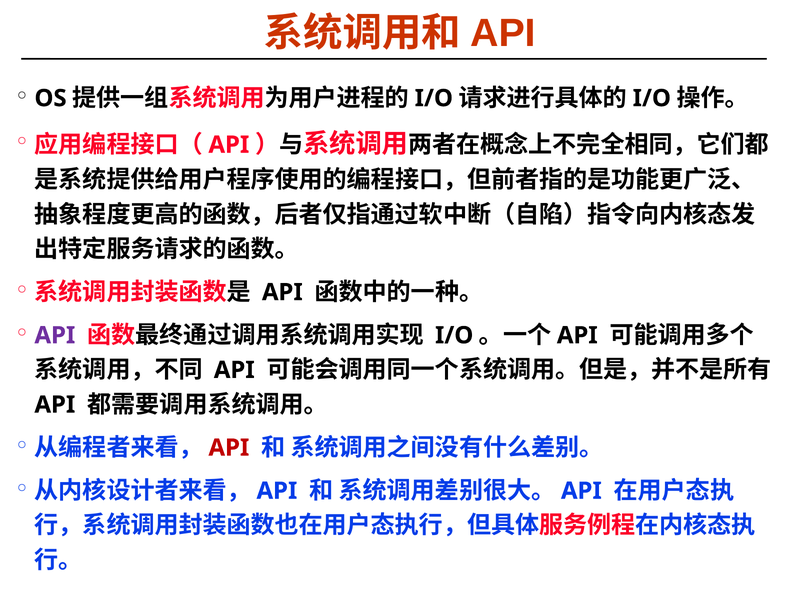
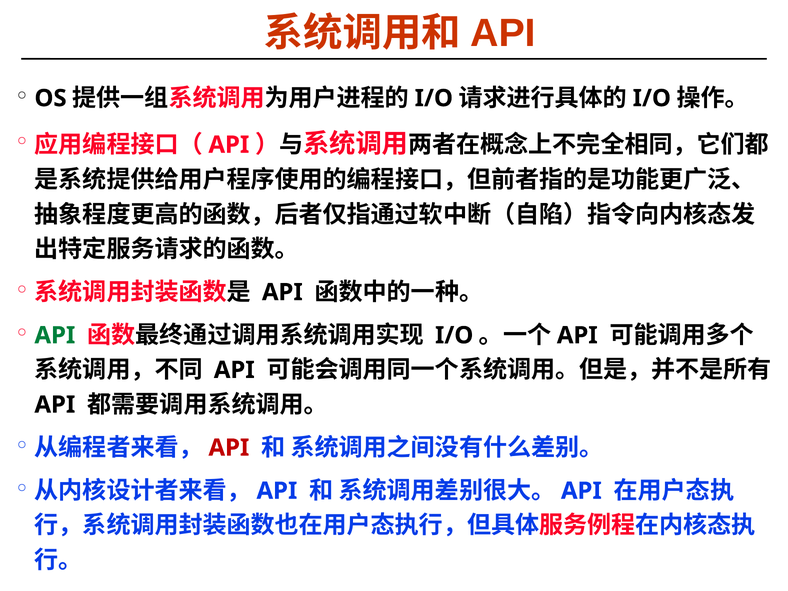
API colour: purple -> green (55, 335)
